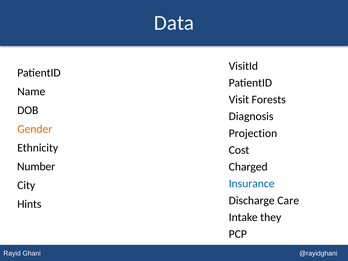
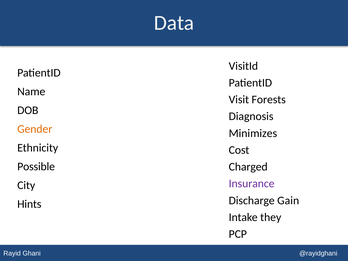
Projection: Projection -> Minimizes (253, 133)
Number: Number -> Possible (36, 166)
Insurance colour: blue -> purple (252, 184)
Care: Care -> Gain (288, 200)
